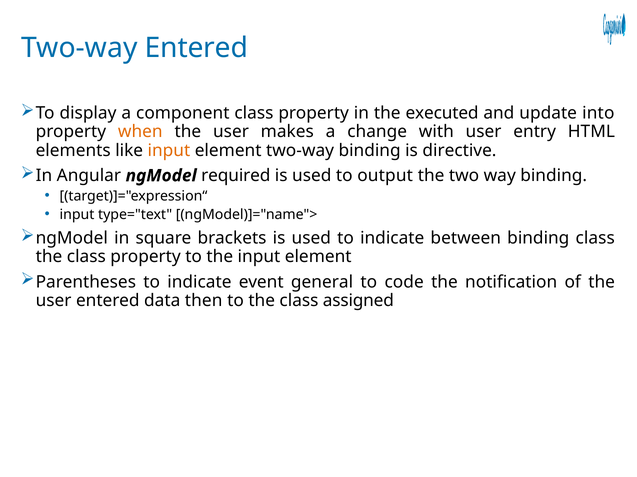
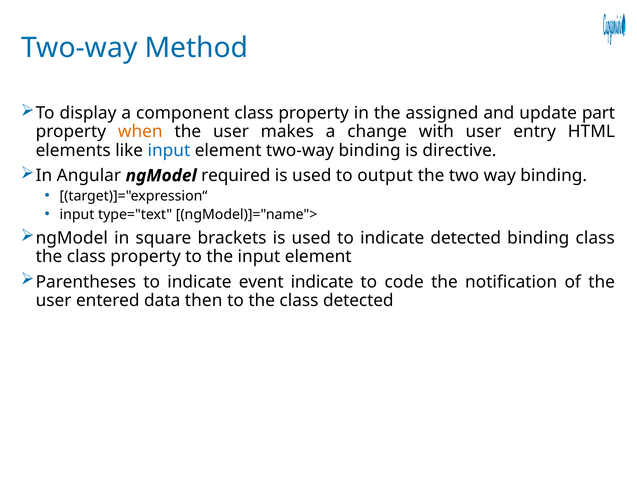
Two-way Entered: Entered -> Method (196, 48)
executed: executed -> assigned (442, 113)
into: into -> part (598, 113)
input colour: orange -> blue (169, 151)
indicate between: between -> detected (466, 238)
event general: general -> indicate (322, 282)
class assigned: assigned -> detected (358, 301)
